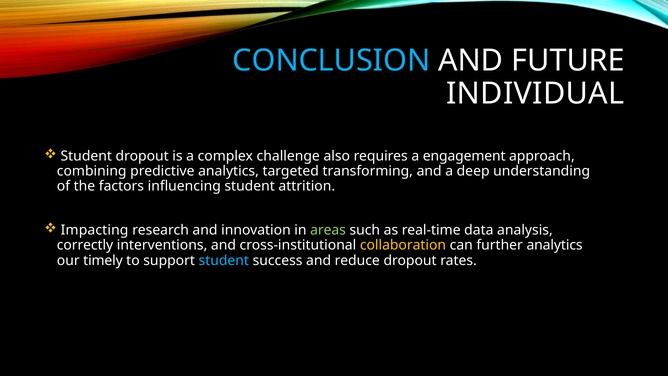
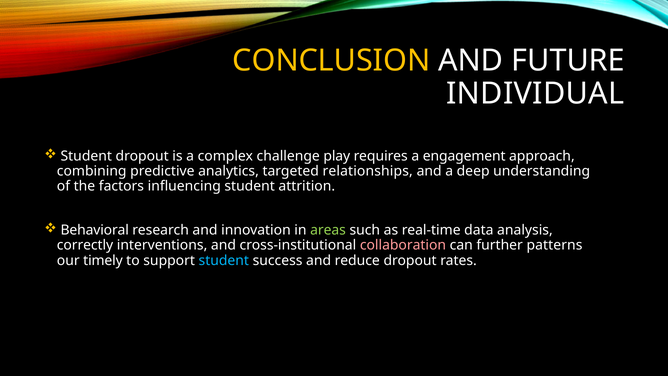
CONCLUSION colour: light blue -> yellow (331, 61)
also: also -> play (337, 156)
transforming: transforming -> relationships (368, 171)
Impacting: Impacting -> Behavioral (95, 230)
collaboration colour: yellow -> pink (403, 245)
further analytics: analytics -> patterns (554, 245)
